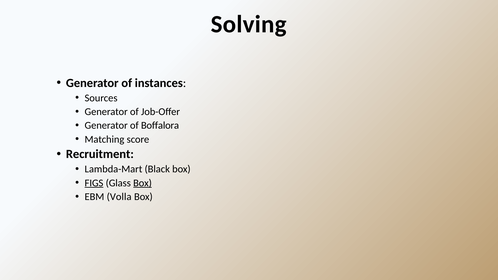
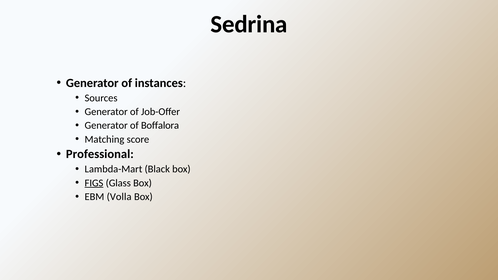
Solving: Solving -> Sedrina (249, 24)
Recruitment: Recruitment -> Professional (100, 154)
Box underline: present -> none (143, 183)
